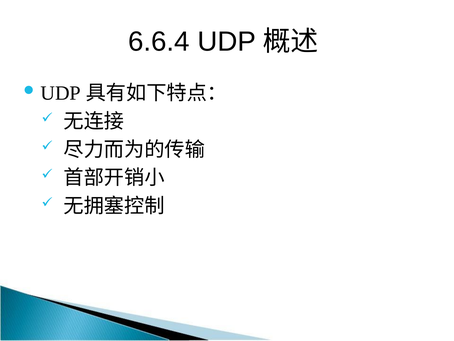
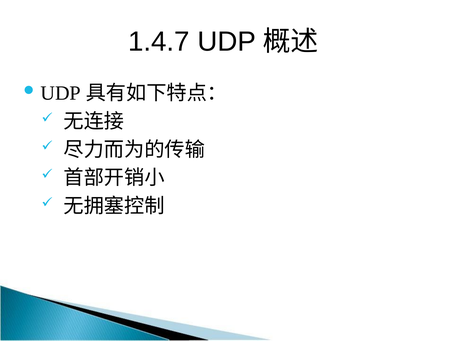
6.6.4: 6.6.4 -> 1.4.7 (159, 42)
